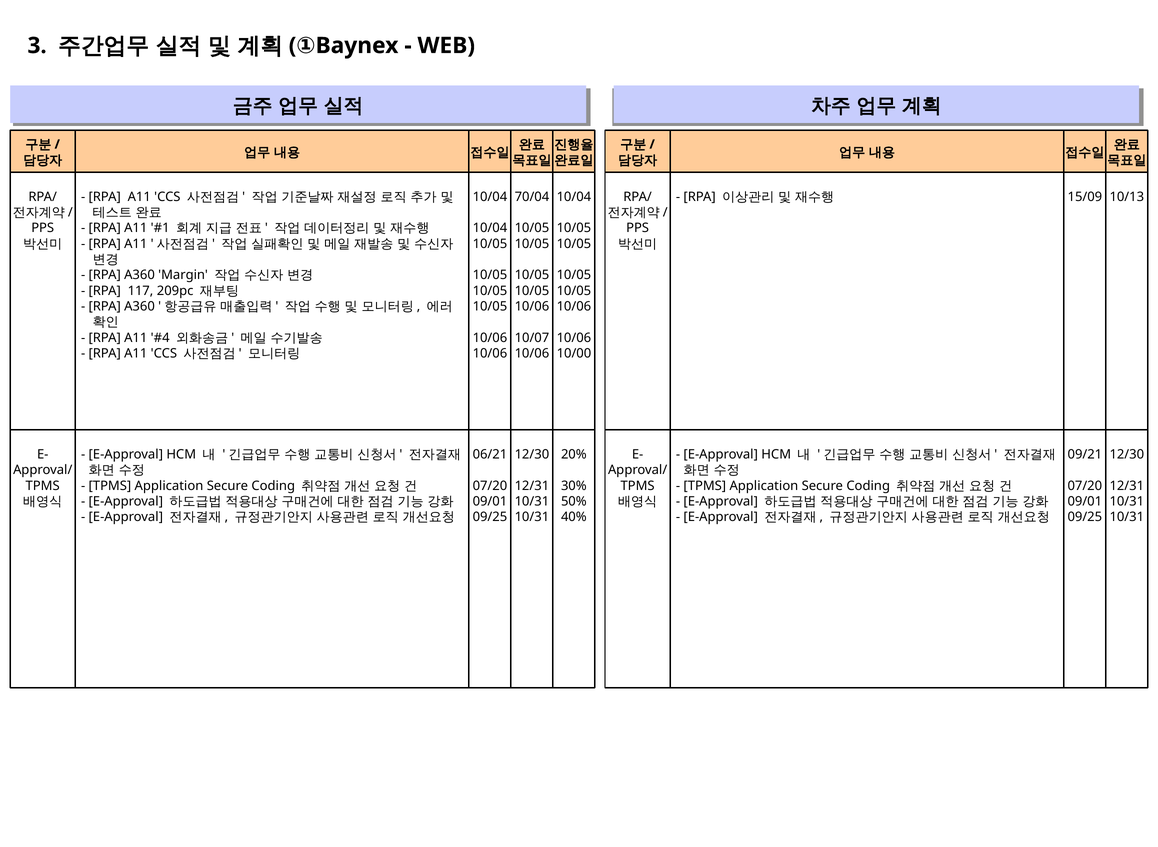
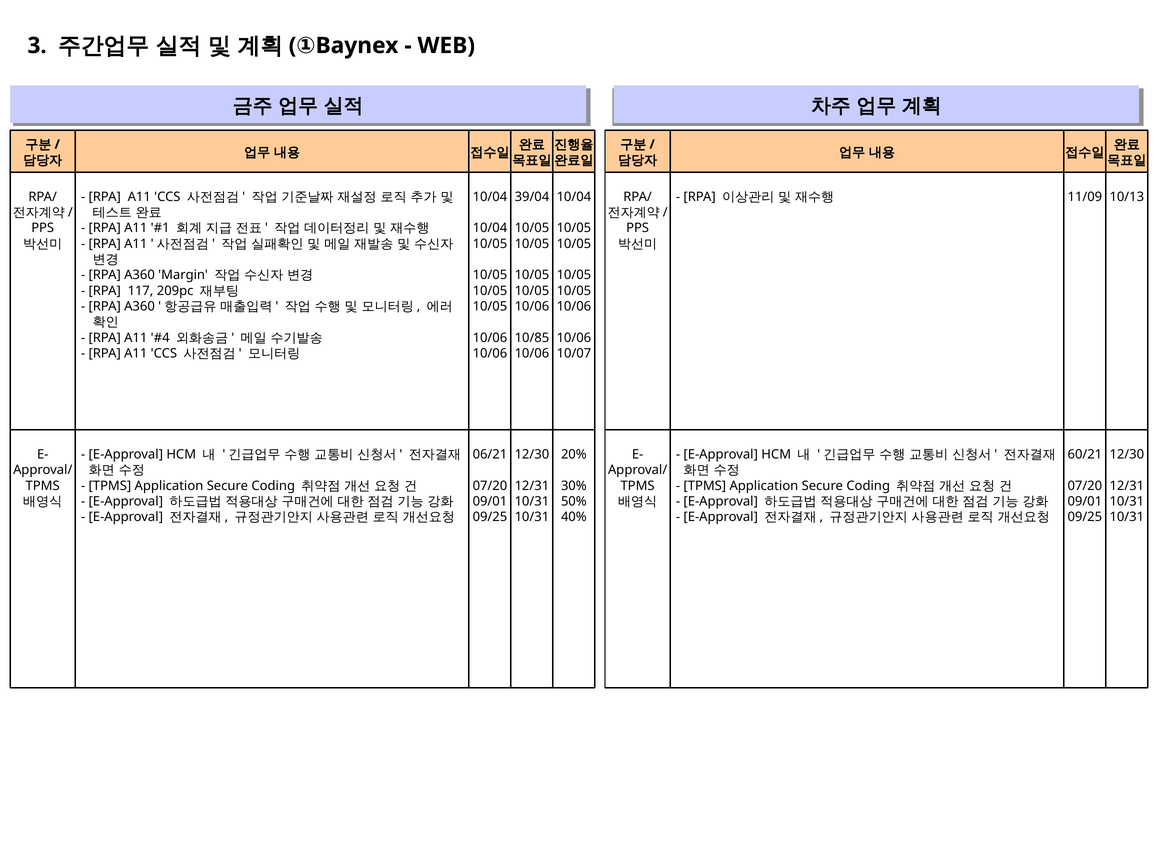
70/04: 70/04 -> 39/04 (532, 197)
15/09: 15/09 -> 11/09 (1085, 197)
10/07: 10/07 -> 10/85 (532, 338)
10/00: 10/00 -> 10/07 (574, 353)
09/21: 09/21 -> 60/21 (1085, 454)
